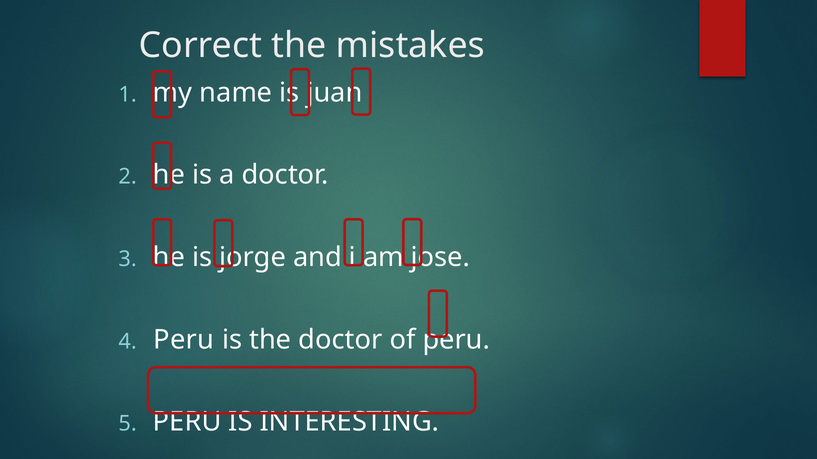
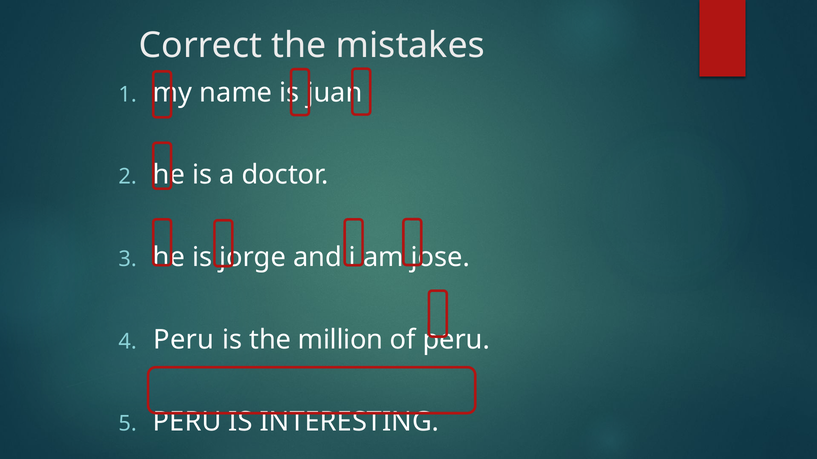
the doctor: doctor -> million (341, 340)
